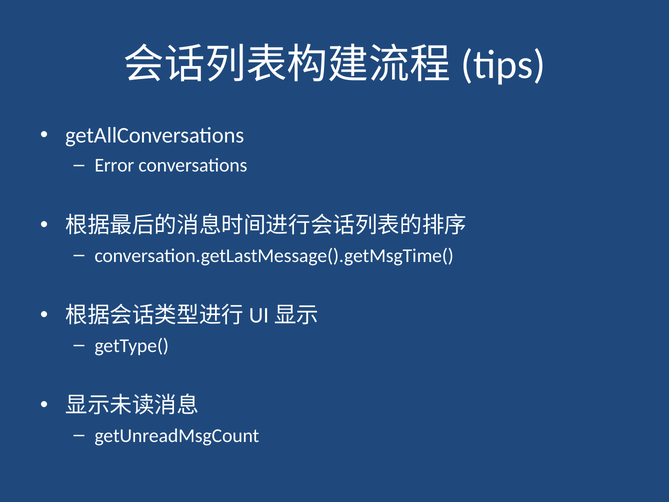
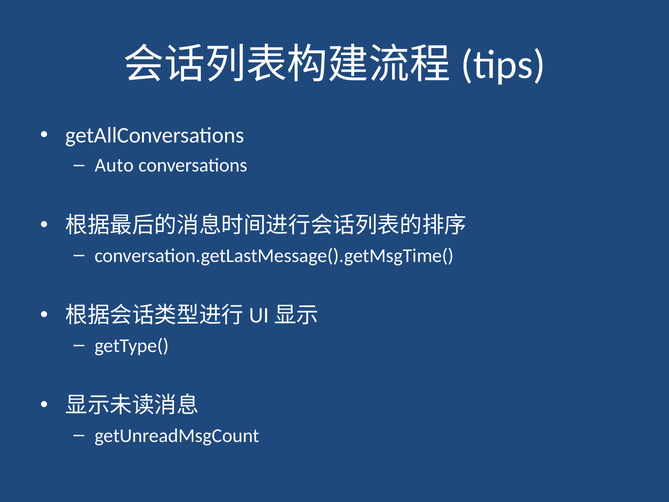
Error: Error -> Auto (114, 165)
